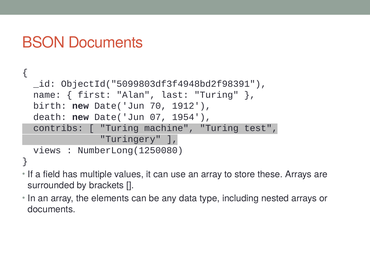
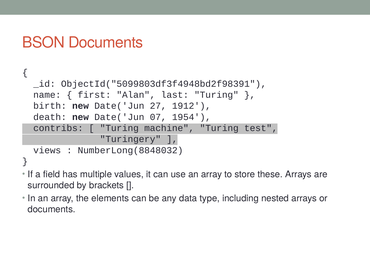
70: 70 -> 27 (158, 106)
NumberLong(1250080: NumberLong(1250080 -> NumberLong(8848032 (130, 150)
